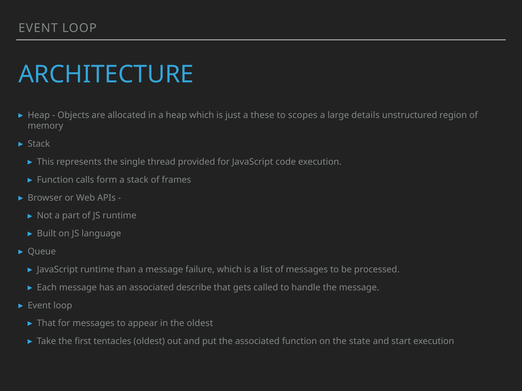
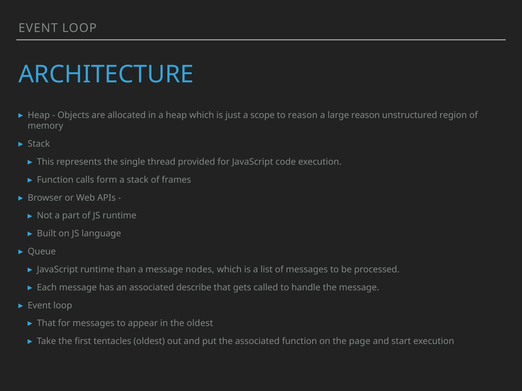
these: these -> scope (263, 115)
to scopes: scopes -> reason (303, 115)
large details: details -> reason (366, 115)
failure: failure -> nodes (200, 270)
state: state -> page (360, 342)
